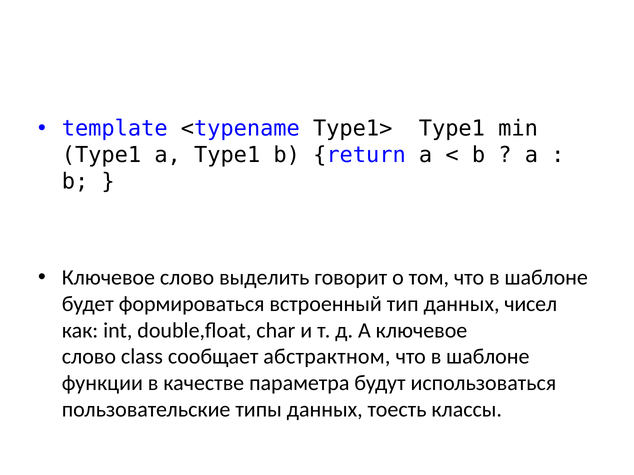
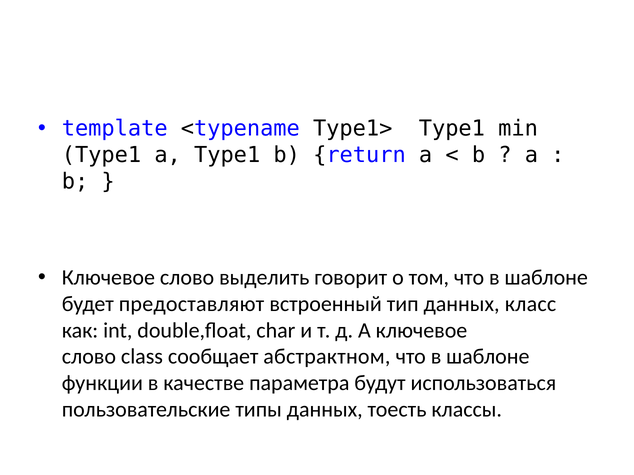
формироваться: формироваться -> предоставляют (192, 304)
чисел: чисел -> класс (531, 304)
